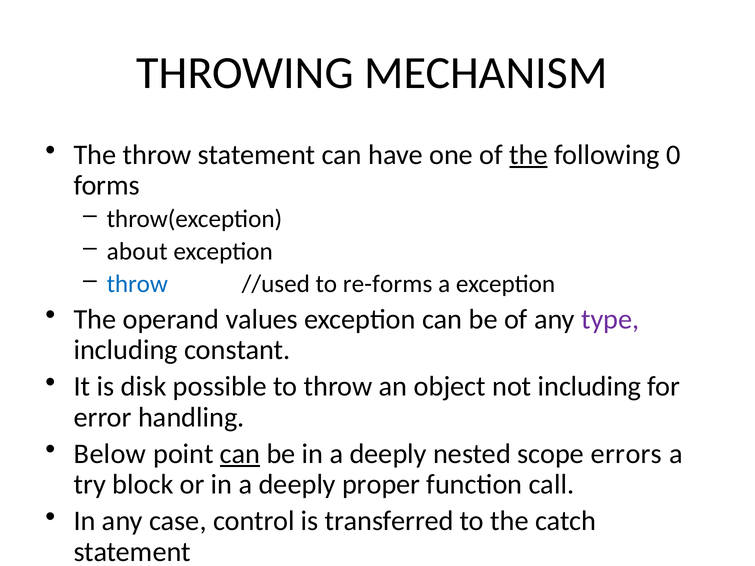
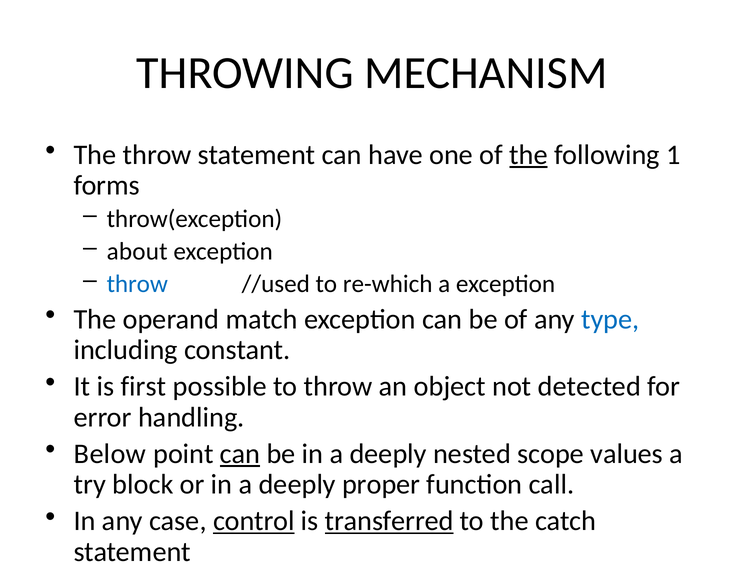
0: 0 -> 1 (673, 155)
re-forms: re-forms -> re-which (388, 284)
values: values -> match (262, 320)
type colour: purple -> blue (610, 320)
disk: disk -> first (143, 387)
not including: including -> detected (589, 387)
errors: errors -> values (627, 454)
control underline: none -> present (254, 521)
transferred underline: none -> present (389, 521)
